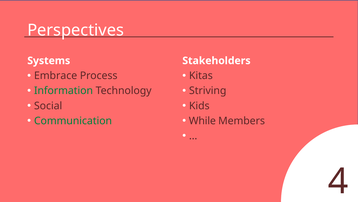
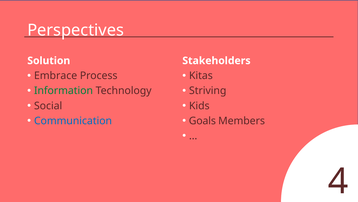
Systems: Systems -> Solution (49, 61)
Communication colour: green -> blue (73, 120)
While: While -> Goals (202, 120)
